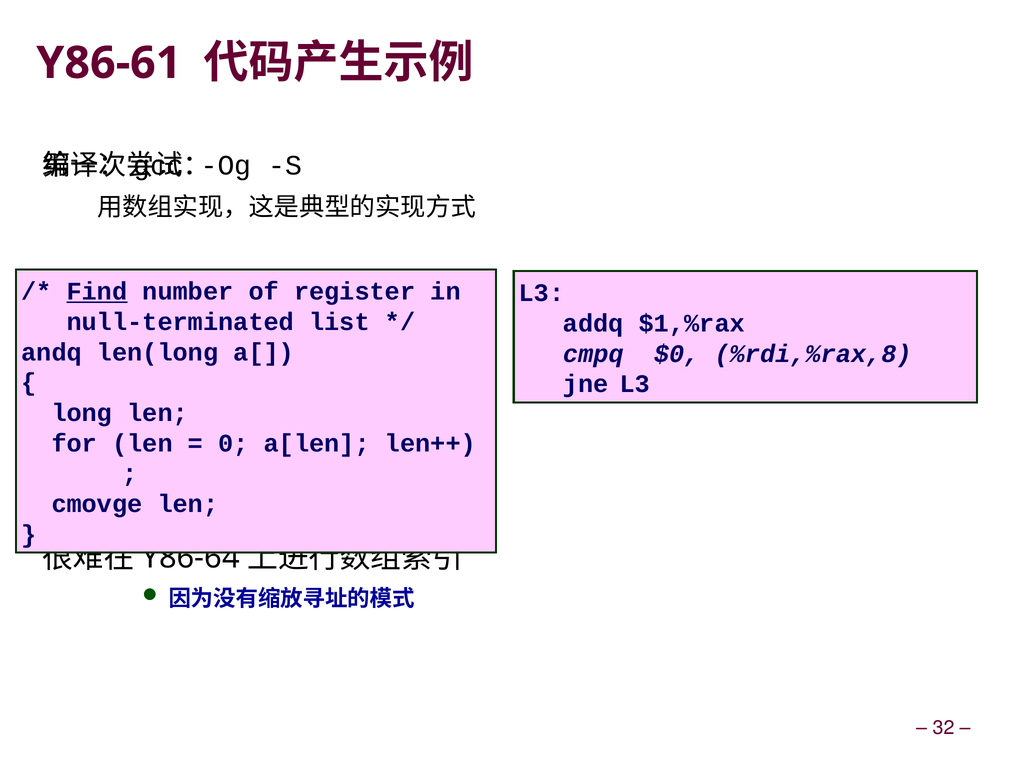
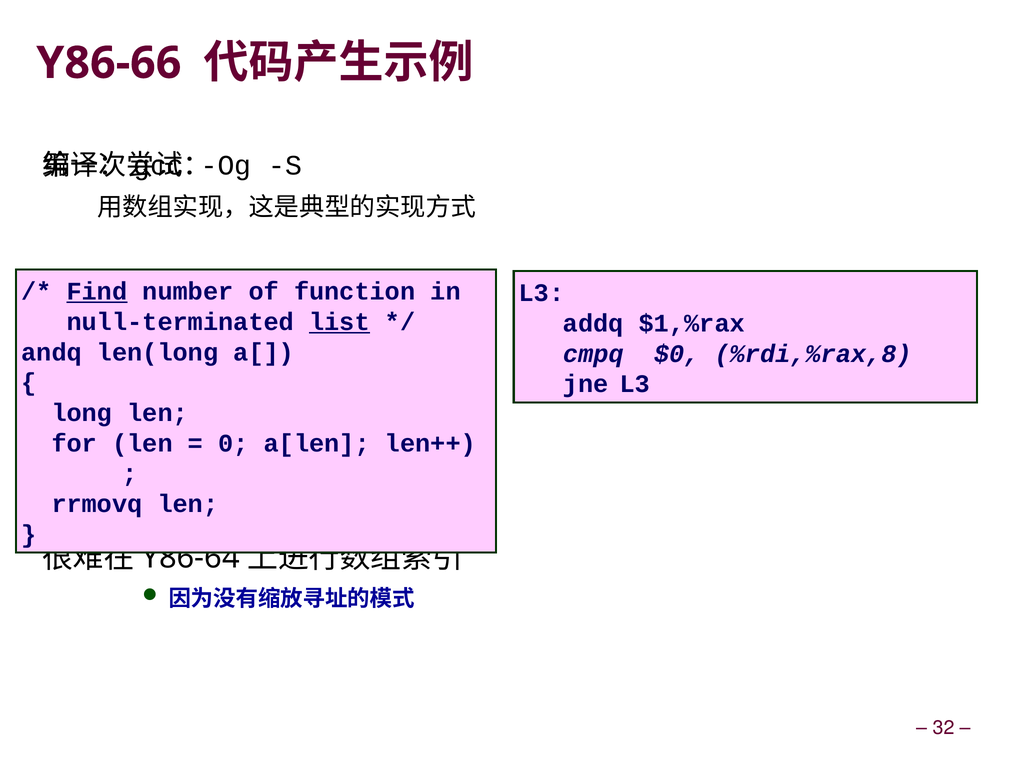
Y86-61: Y86-61 -> Y86-66 (109, 63)
register: register -> function (355, 291)
list underline: none -> present (339, 322)
cmovge: cmovge -> rrmovq (97, 503)
